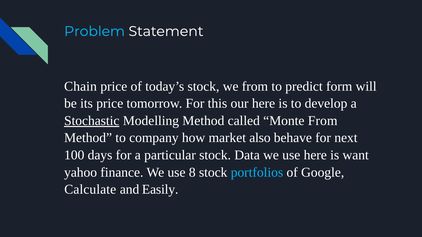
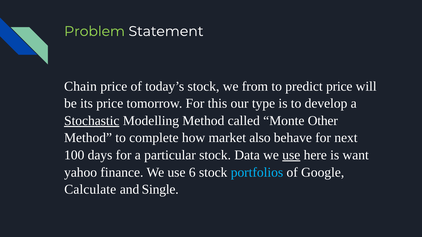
Problem colour: light blue -> light green (95, 31)
predict form: form -> price (339, 86)
our here: here -> type (264, 104)
Monte From: From -> Other (323, 121)
company: company -> complete (154, 138)
use underline: none -> present (291, 155)
8: 8 -> 6 (192, 173)
Easily: Easily -> Single (160, 190)
